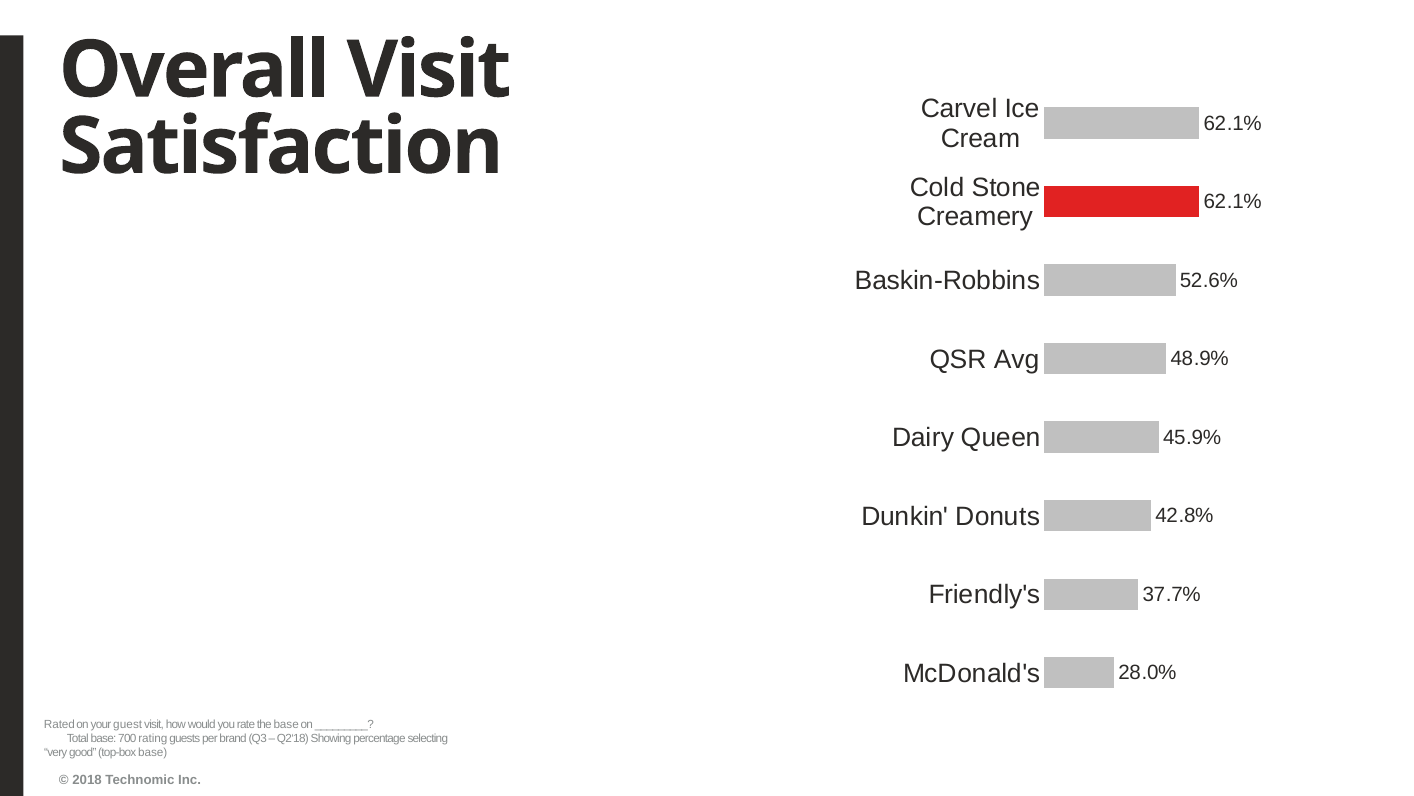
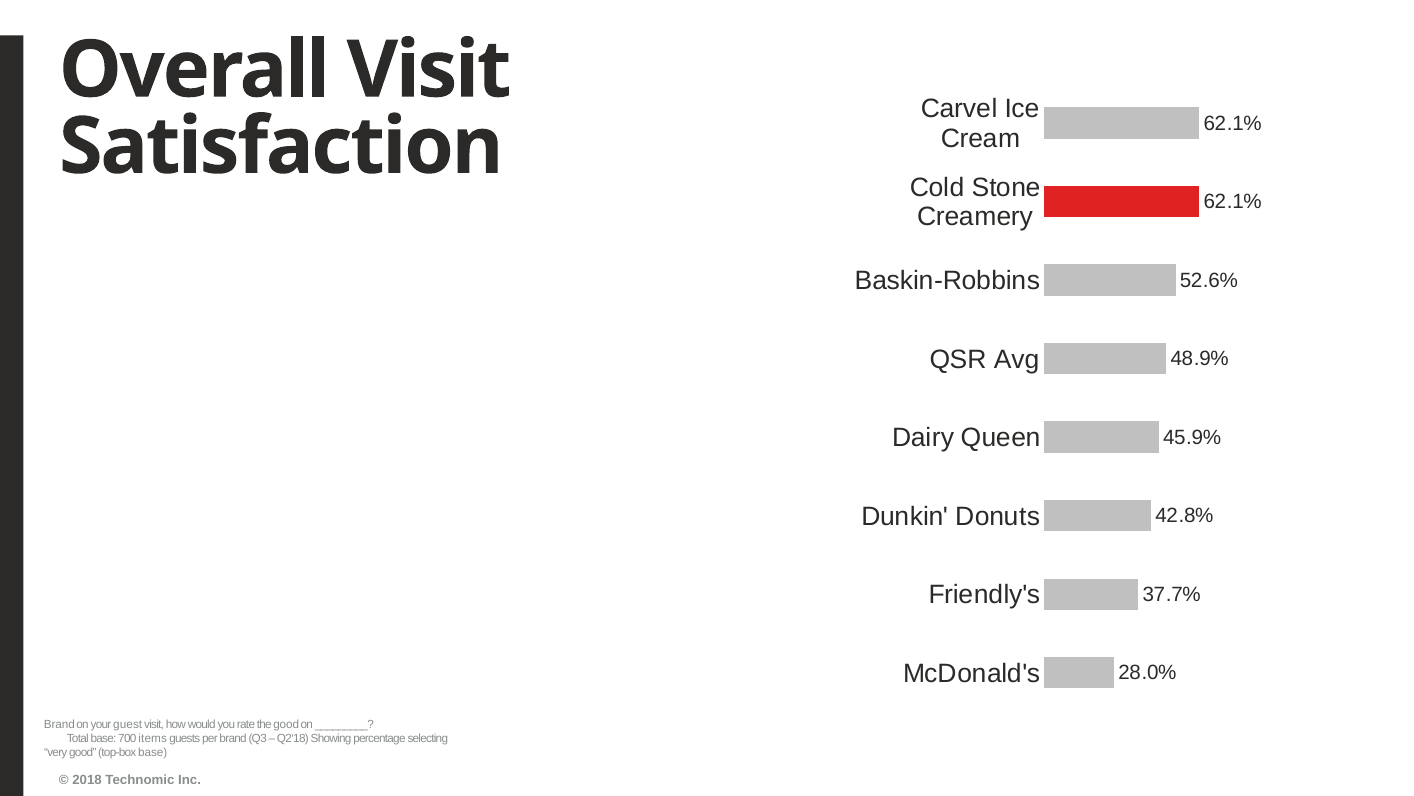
Rated: Rated -> Brand (59, 724)
the base: base -> good (286, 724)
rating: rating -> items (153, 738)
